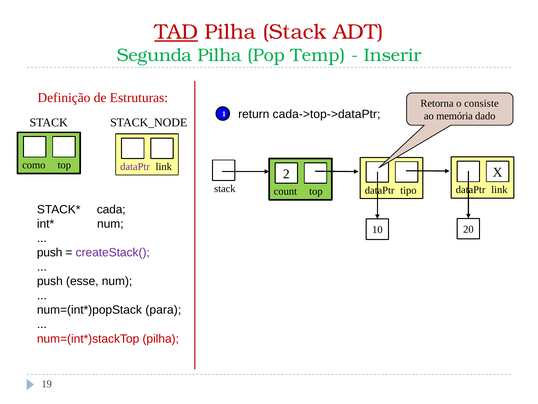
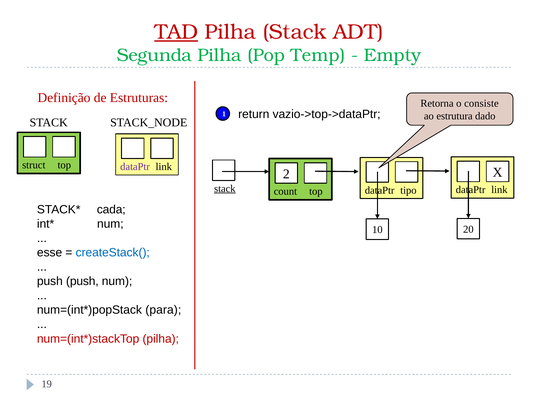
Inserir: Inserir -> Empty (393, 55)
cada->top->dataPtr: cada->top->dataPtr -> vazio->top->dataPtr (327, 114)
memória: memória -> estrutura (455, 116)
como: como -> struct (34, 165)
stack underline: none -> present (225, 188)
push: push -> esse (50, 252)
createStack( colour: purple -> blue (113, 252)
push esse: esse -> push (82, 281)
